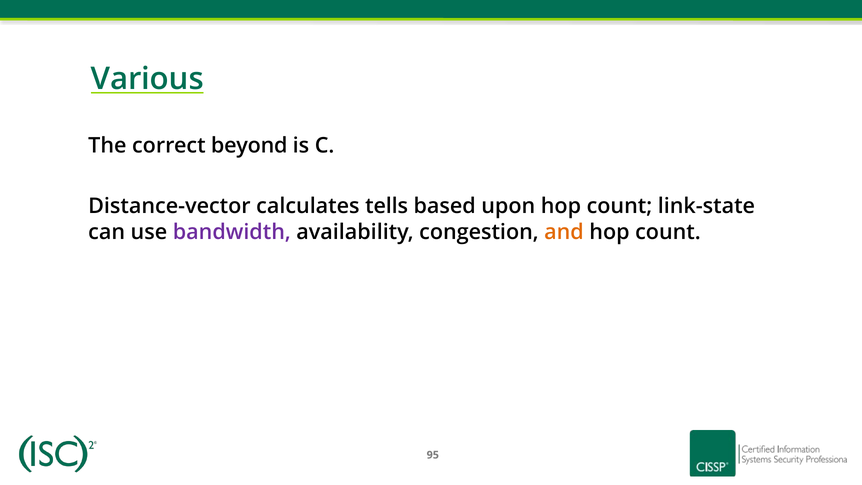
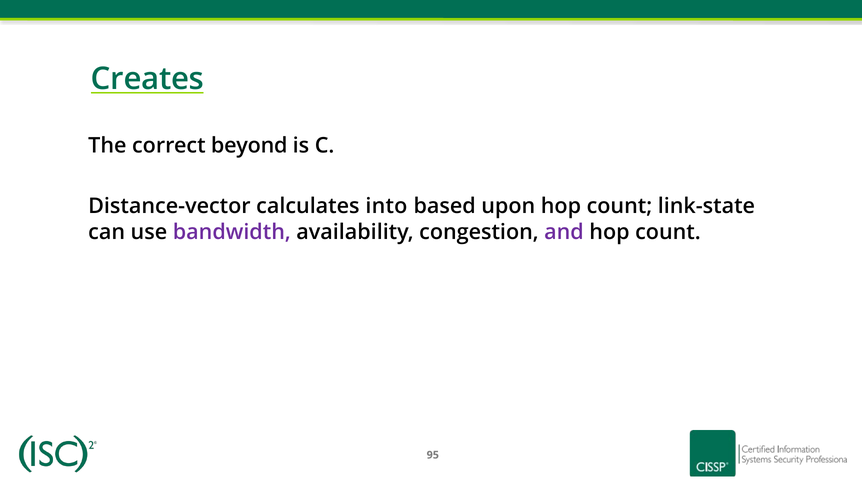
Various: Various -> Creates (147, 79)
tells: tells -> into (386, 206)
and colour: orange -> purple (564, 232)
